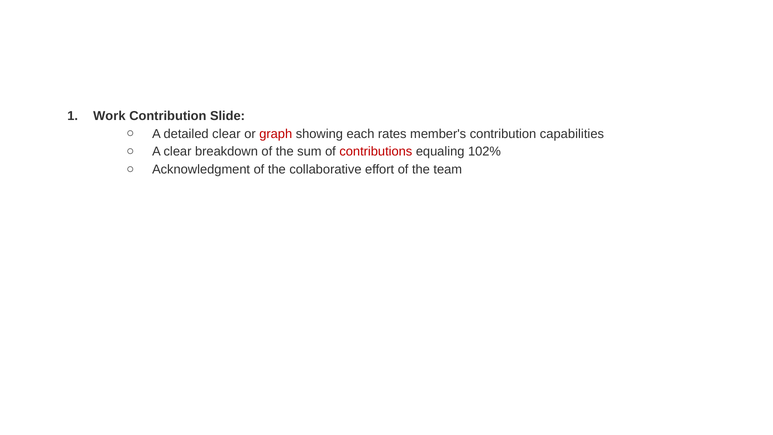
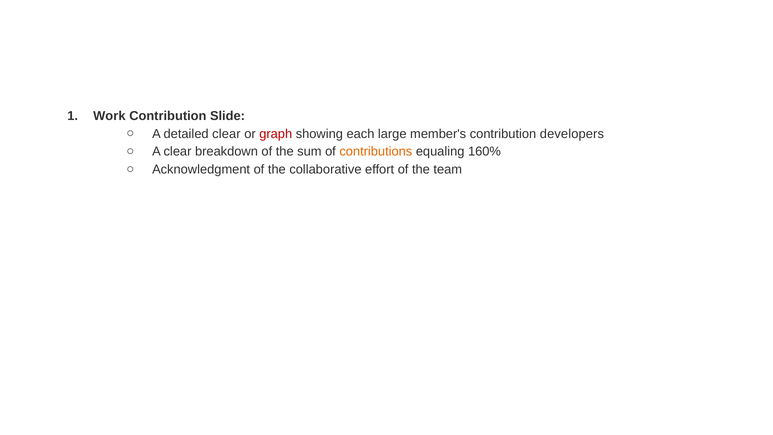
rates: rates -> large (392, 134)
capabilities: capabilities -> developers (572, 134)
contributions colour: red -> orange (376, 152)
102%: 102% -> 160% (484, 152)
